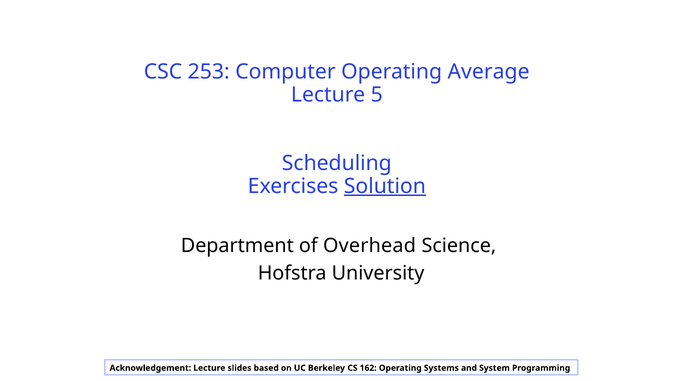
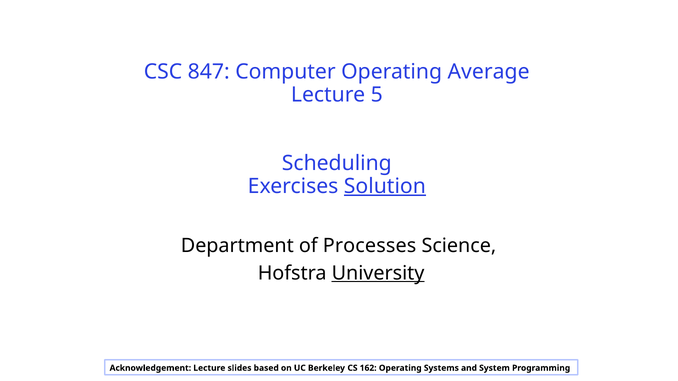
253: 253 -> 847 (209, 72)
Overhead: Overhead -> Processes (370, 246)
University underline: none -> present (378, 273)
